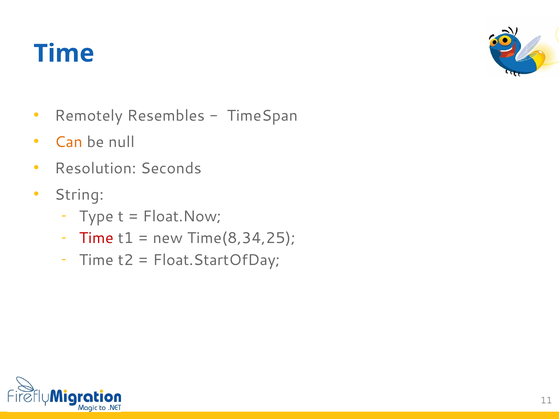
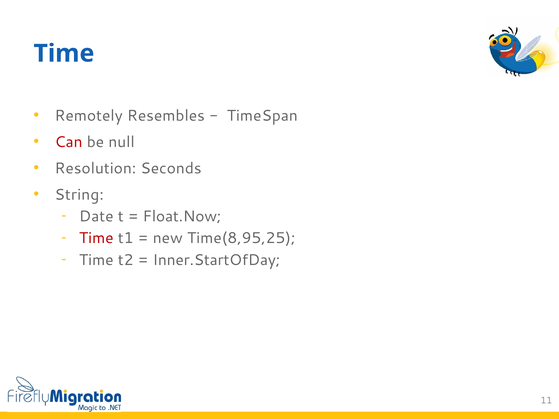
Can colour: orange -> red (69, 142)
Type: Type -> Date (96, 217)
Time(8,34,25: Time(8,34,25 -> Time(8,95,25 (241, 238)
Float.StartOfDay: Float.StartOfDay -> Inner.StartOfDay (216, 260)
